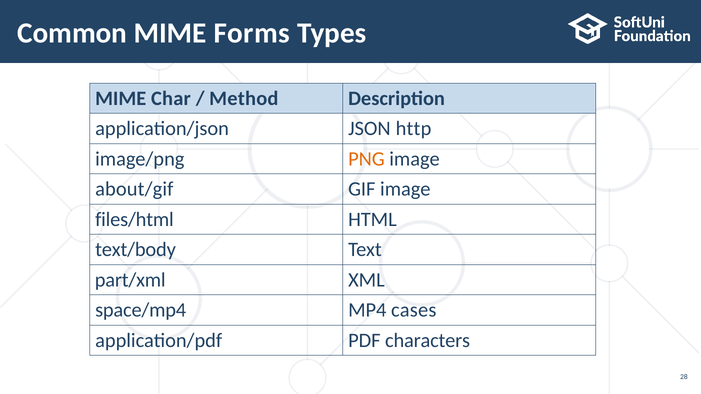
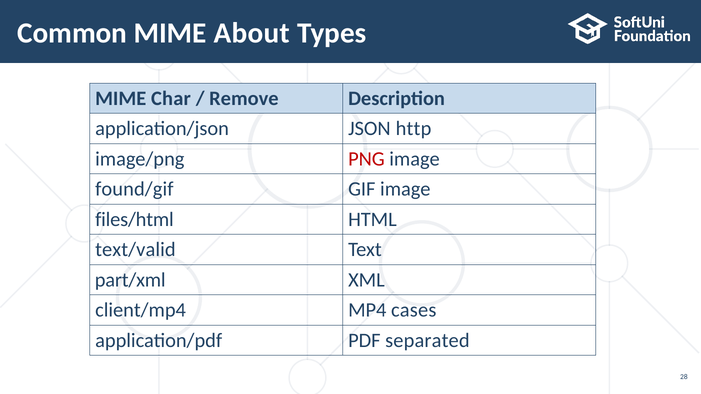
Forms: Forms -> About (252, 33)
Method: Method -> Remove (244, 99)
PNG colour: orange -> red (366, 159)
about/gif: about/gif -> found/gif (134, 189)
text/body: text/body -> text/valid (135, 250)
space/mp4: space/mp4 -> client/mp4 (141, 310)
characters: characters -> separated (427, 341)
